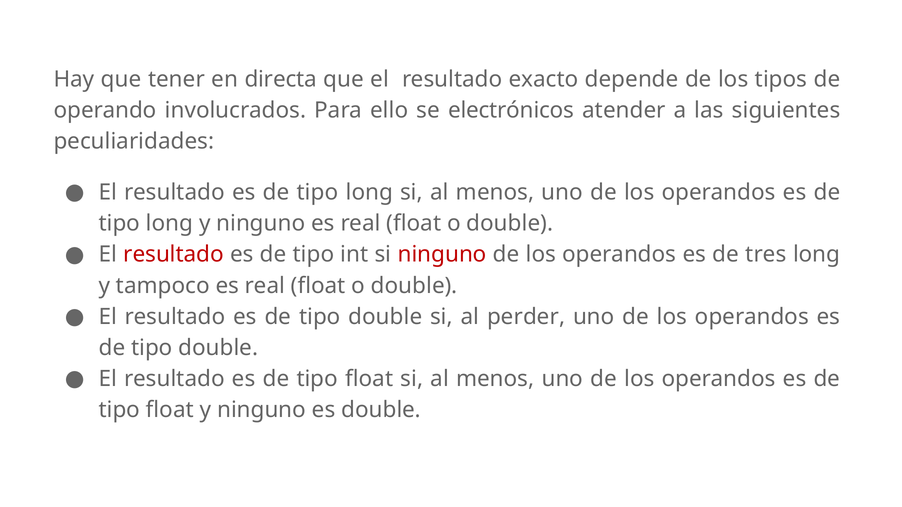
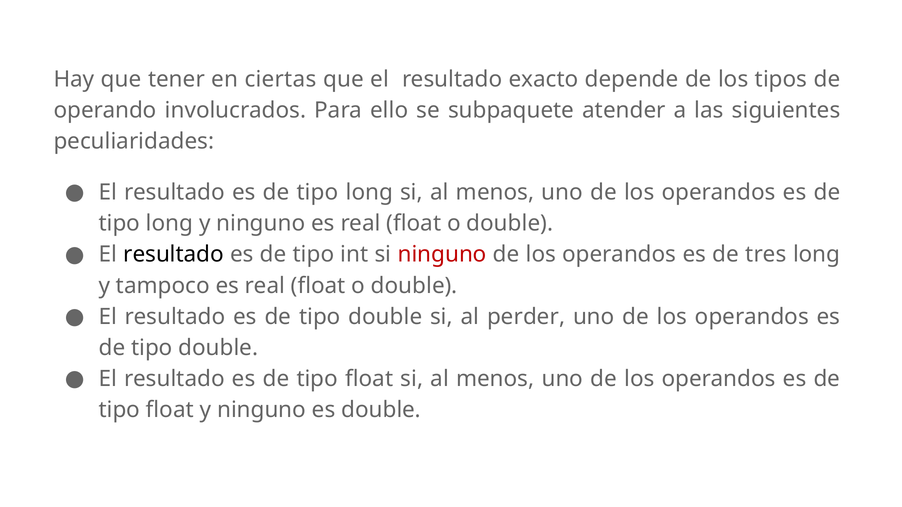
directa: directa -> ciertas (281, 79)
electrónicos: electrónicos -> subpaquete (511, 110)
resultado colour: red -> black (174, 255)
